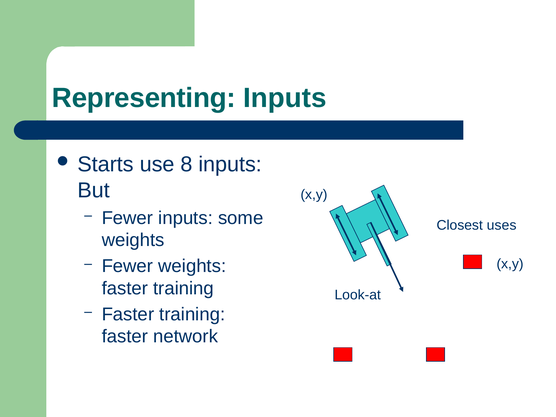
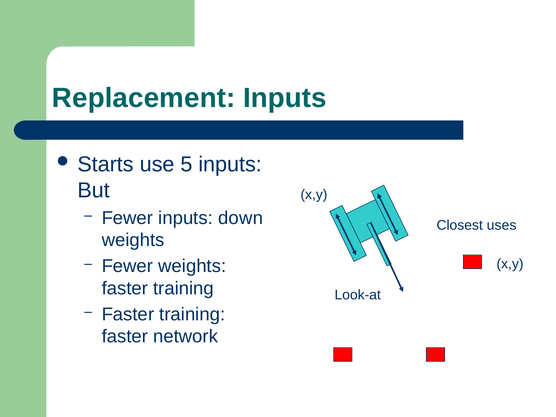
Representing: Representing -> Replacement (144, 98)
8: 8 -> 5 (186, 164)
some: some -> down (241, 218)
